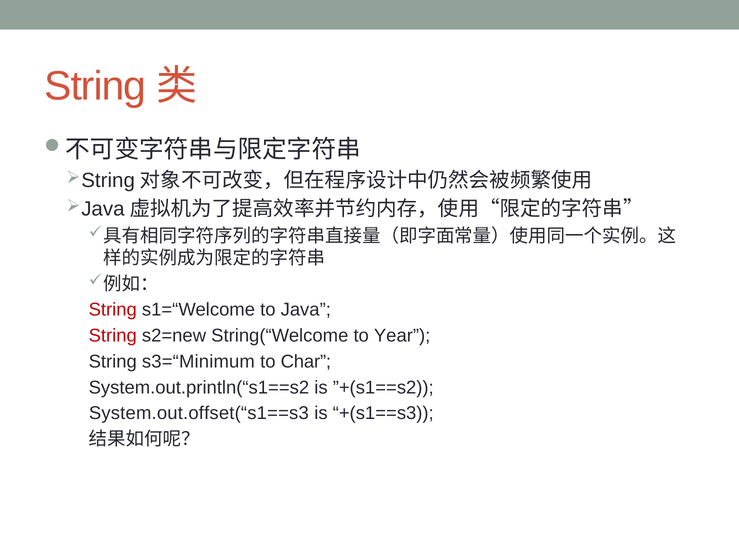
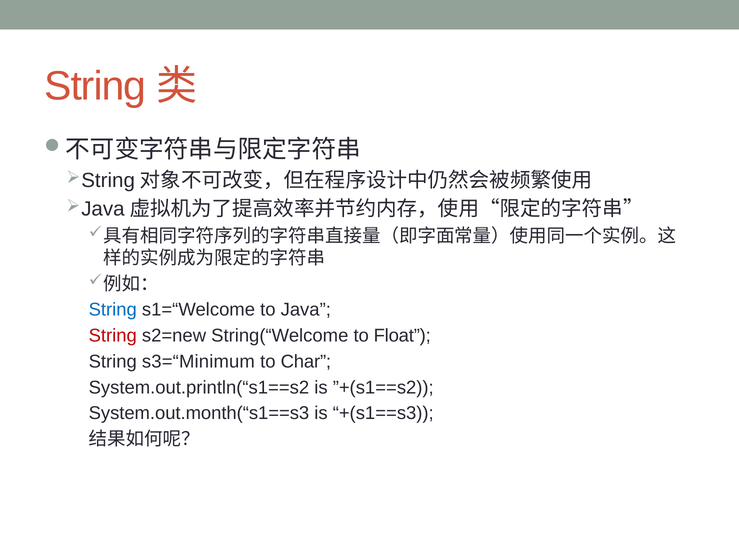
String colour: red -> blue (113, 310)
Year: Year -> Float (402, 336)
System.out.offset(“s1==s3: System.out.offset(“s1==s3 -> System.out.month(“s1==s3 (199, 414)
